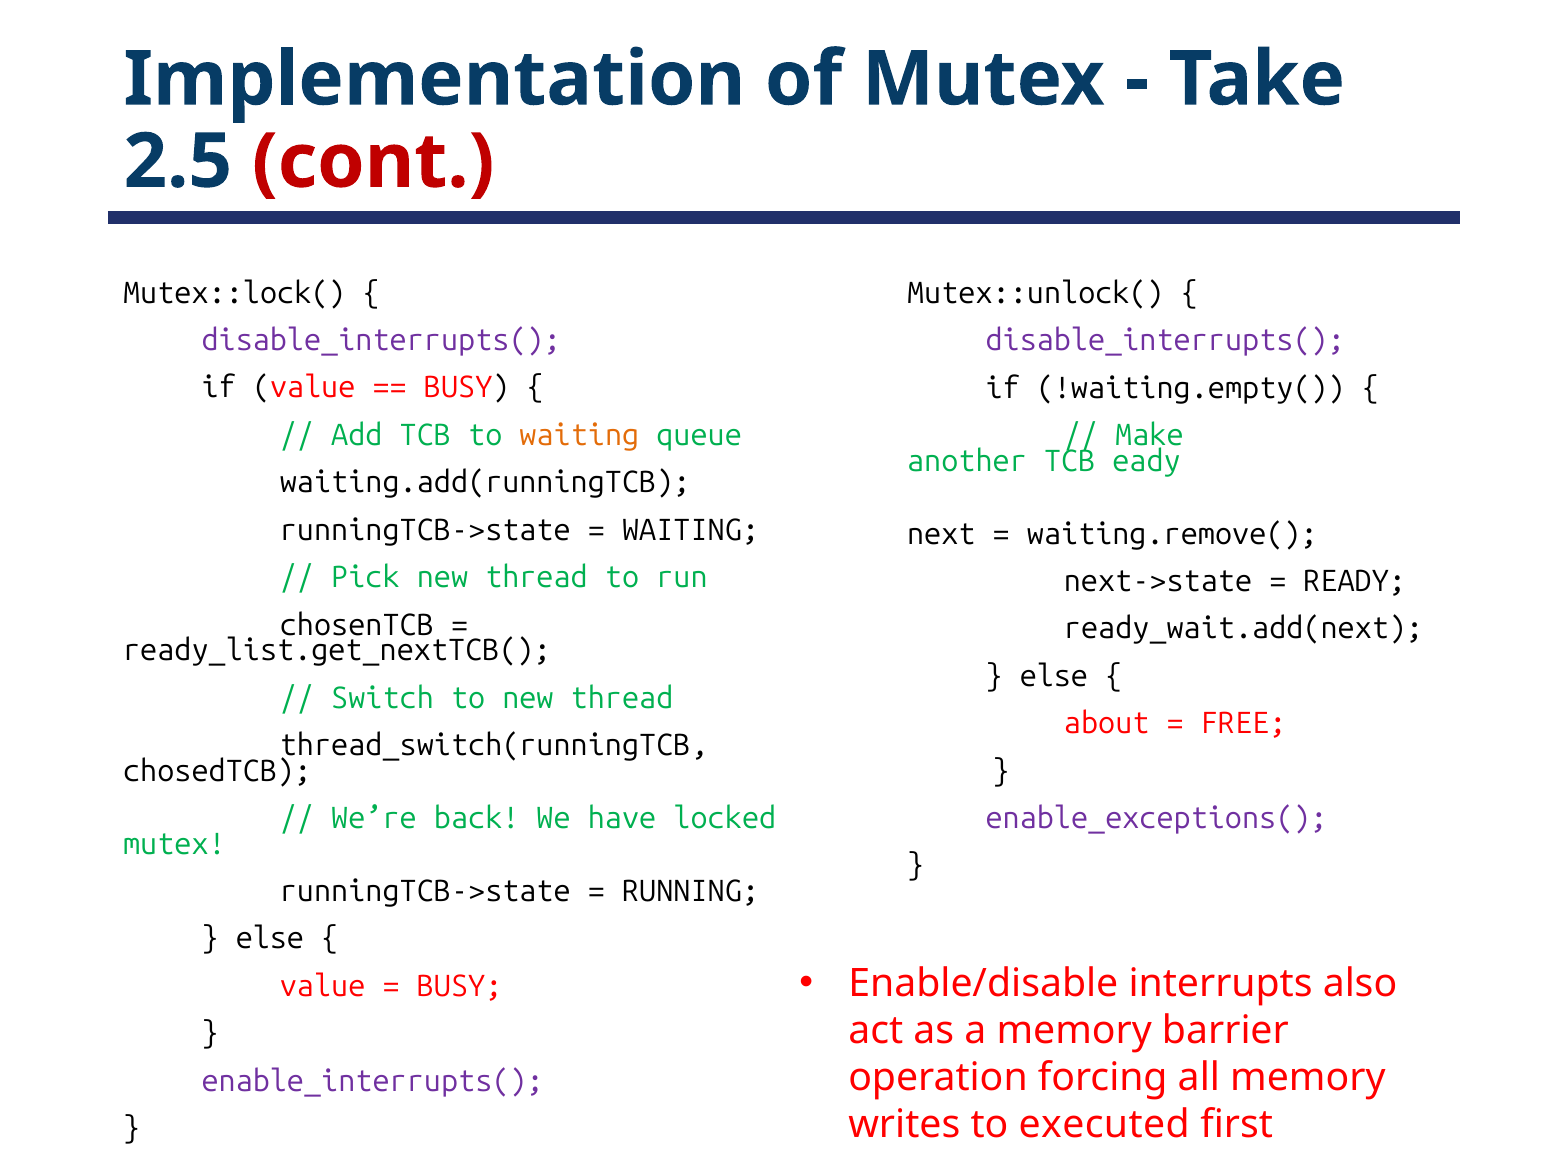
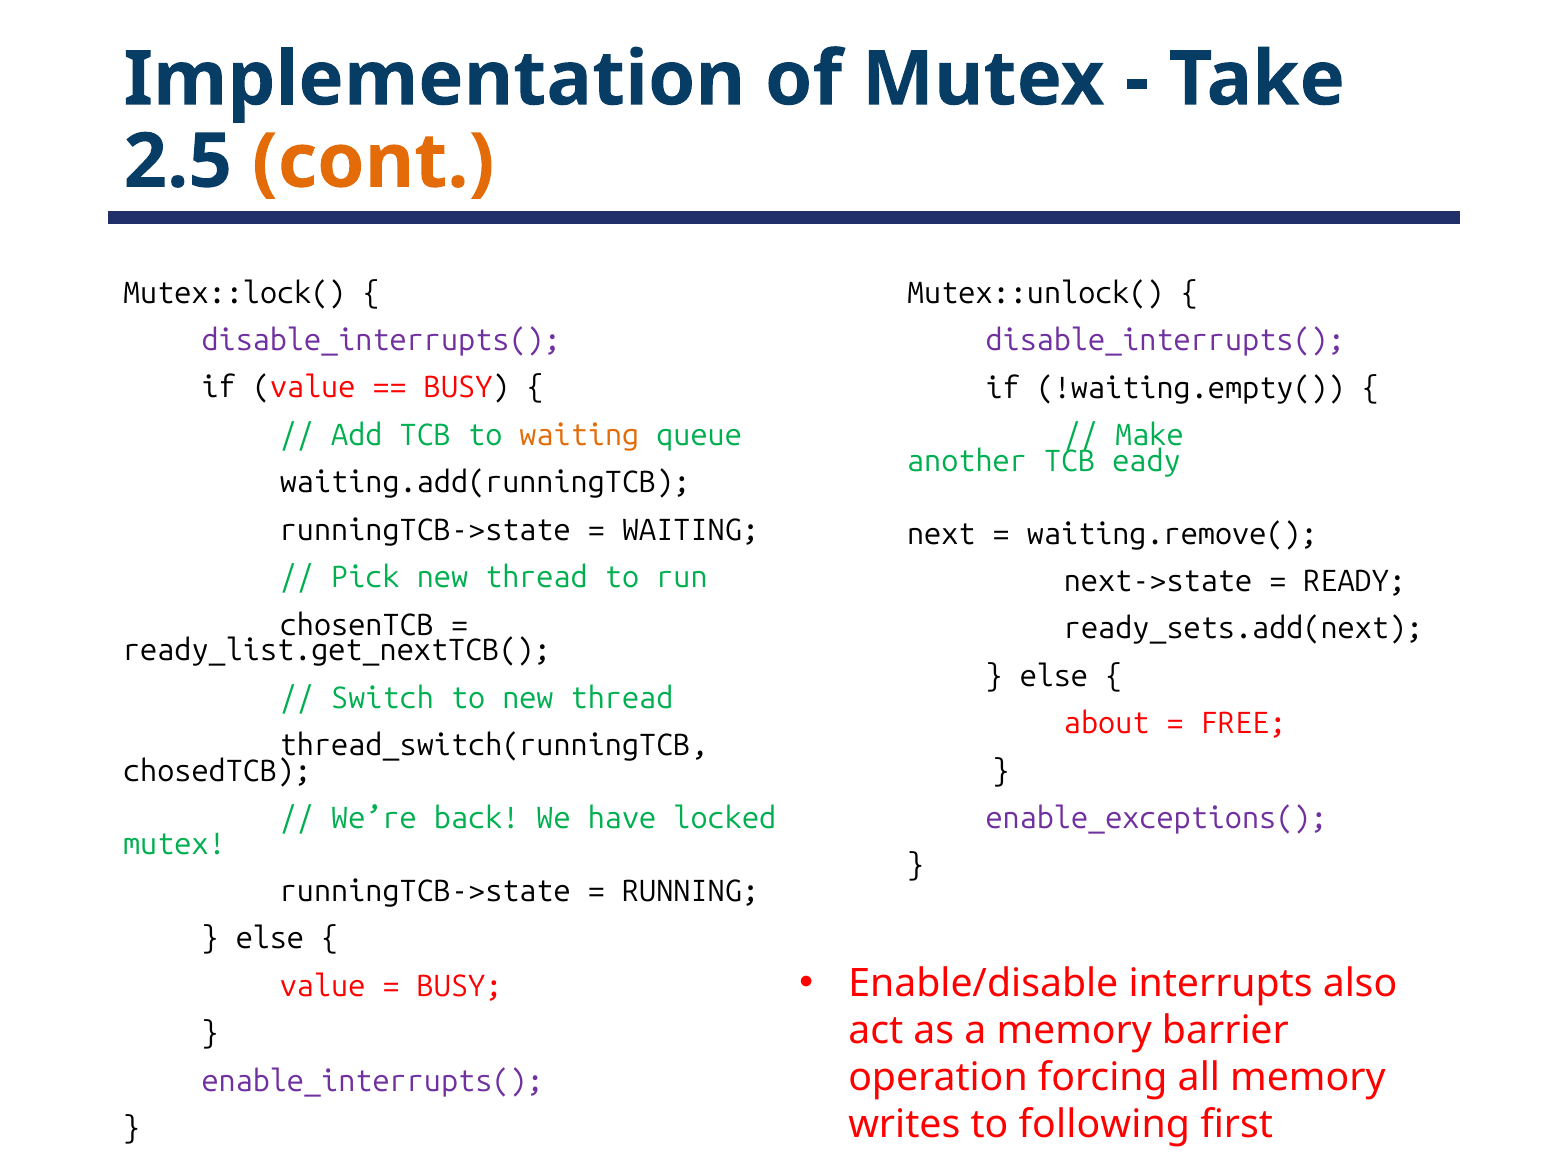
cont colour: red -> orange (373, 162)
ready_wait.add(next: ready_wait.add(next -> ready_sets.add(next (1244, 629)
executed: executed -> following (1104, 1125)
